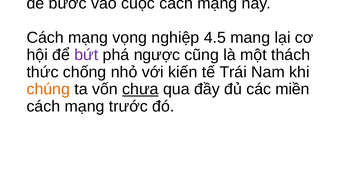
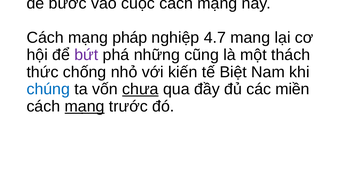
vọng: vọng -> pháp (130, 38)
4.5: 4.5 -> 4.7 (215, 38)
phá ngược: ngược -> những (157, 55)
Trái: Trái -> Biệt (233, 72)
chúng colour: orange -> blue (48, 90)
mạng underline: none -> present (85, 107)
